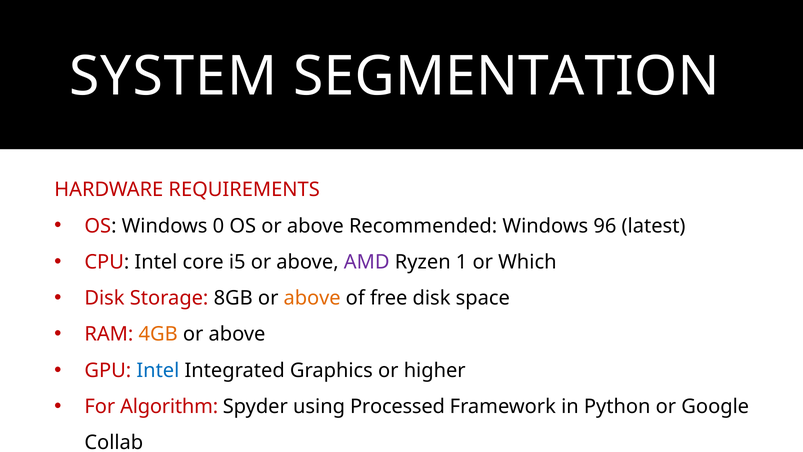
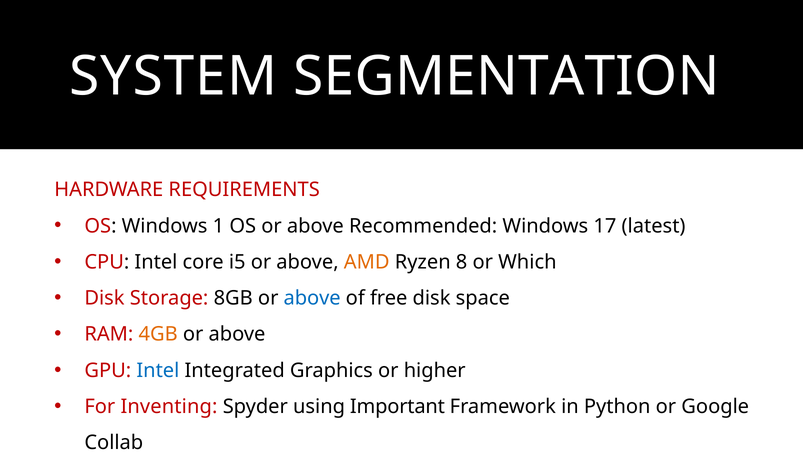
0: 0 -> 1 (218, 226)
96: 96 -> 17 (605, 226)
AMD colour: purple -> orange (367, 262)
1: 1 -> 8 (462, 262)
above colour: orange -> blue (312, 298)
Algorithm: Algorithm -> Inventing (169, 406)
Processed: Processed -> Important (397, 406)
